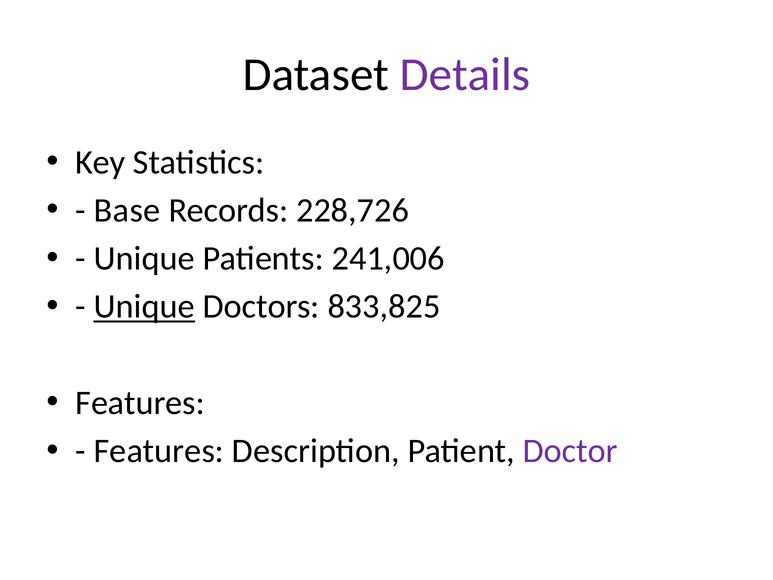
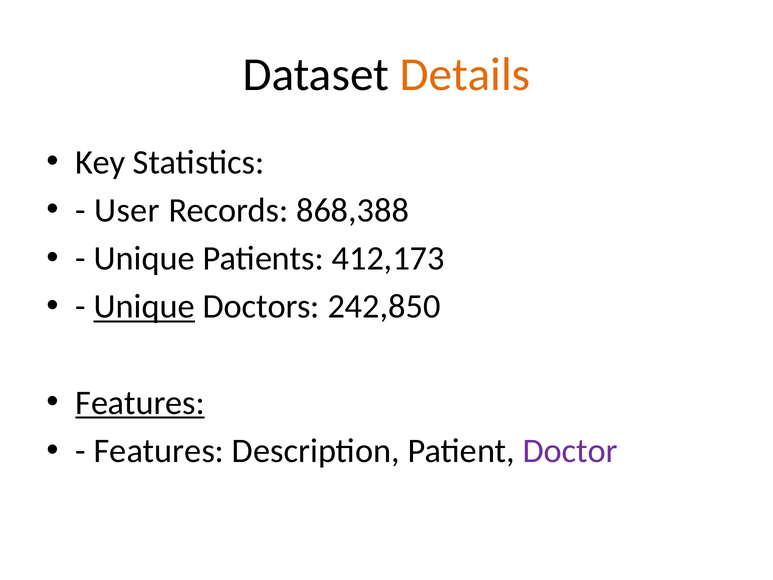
Details colour: purple -> orange (465, 75)
Base: Base -> User (127, 210)
228,726: 228,726 -> 868,388 (353, 210)
241,006: 241,006 -> 412,173 (388, 258)
833,825: 833,825 -> 242,850 (384, 307)
Features underline: none -> present (140, 403)
